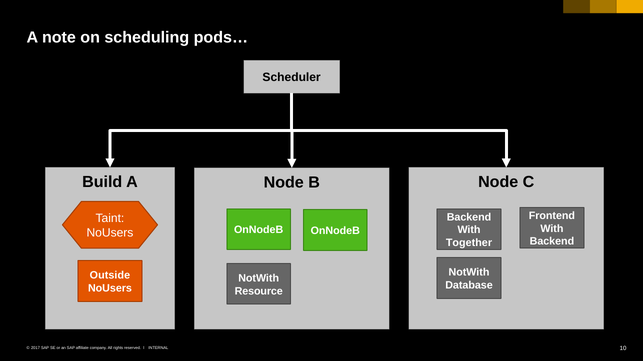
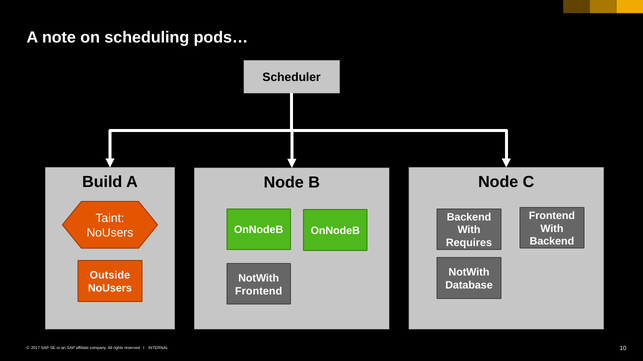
Together: Together -> Requires (469, 243)
Resource: Resource -> Frontend (259, 291)
